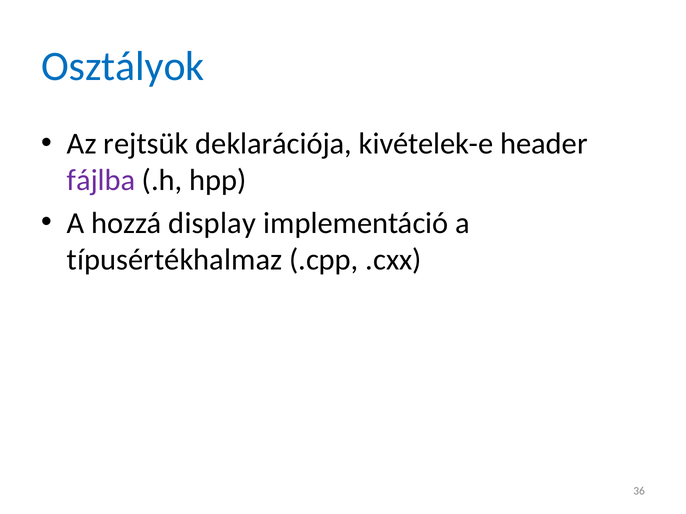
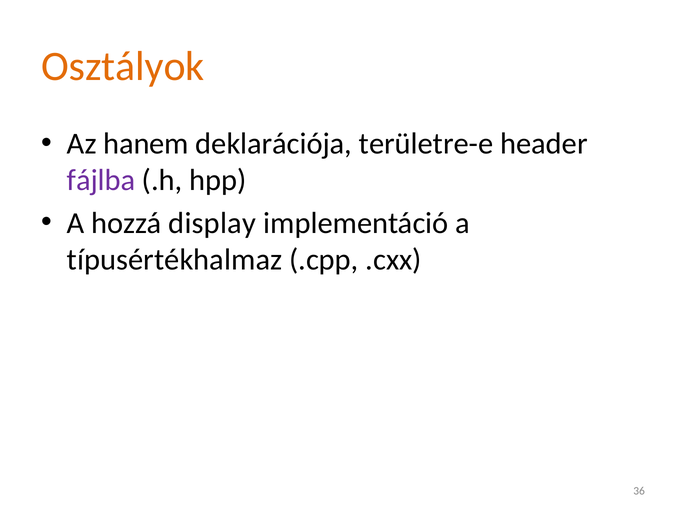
Osztályok colour: blue -> orange (123, 66)
rejtsük: rejtsük -> hanem (146, 144)
kivételek-e: kivételek-e -> területre-e (426, 144)
